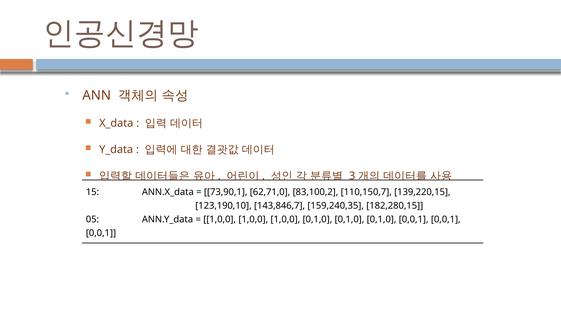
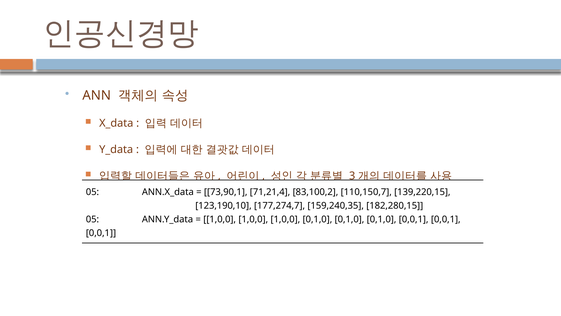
15: 15 -> 05 (92, 192)
62,71,0: 62,71,0 -> 71,21,4 (270, 192)
143,846,7: 143,846,7 -> 177,274,7 (280, 205)
